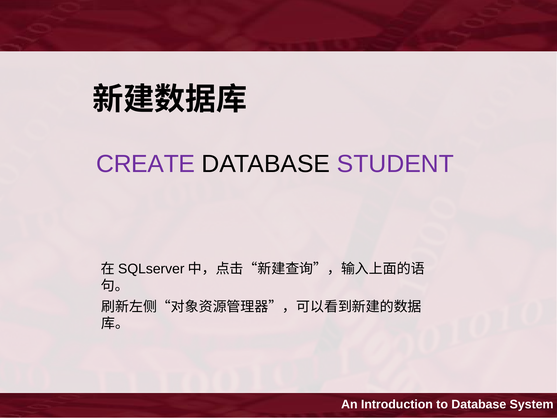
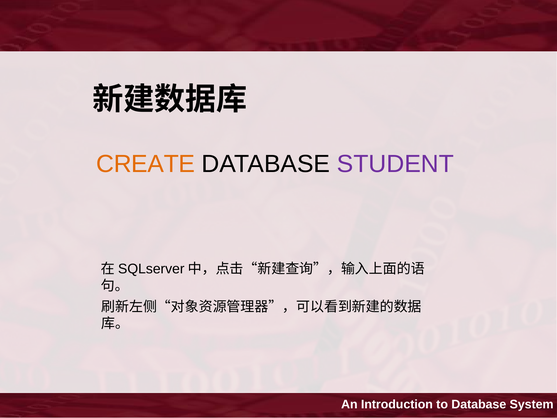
CREATE colour: purple -> orange (146, 164)
